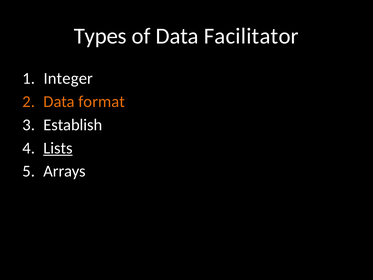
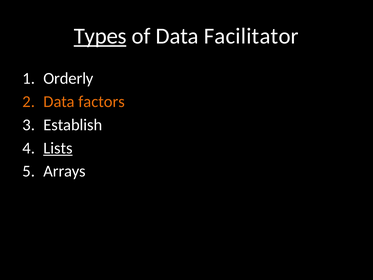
Types underline: none -> present (100, 36)
Integer: Integer -> Orderly (68, 78)
format: format -> factors (102, 101)
